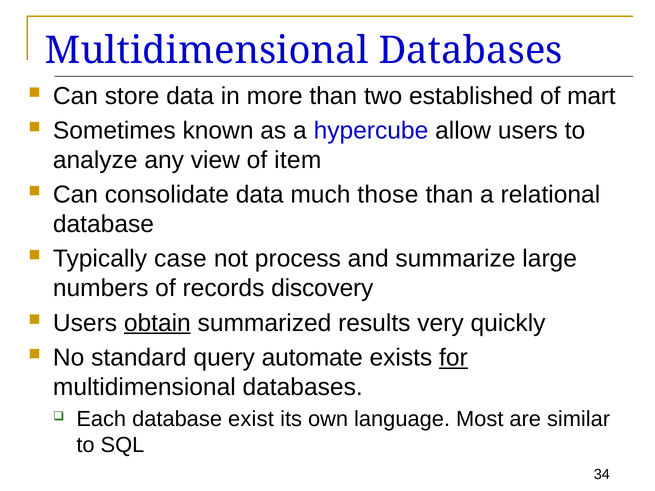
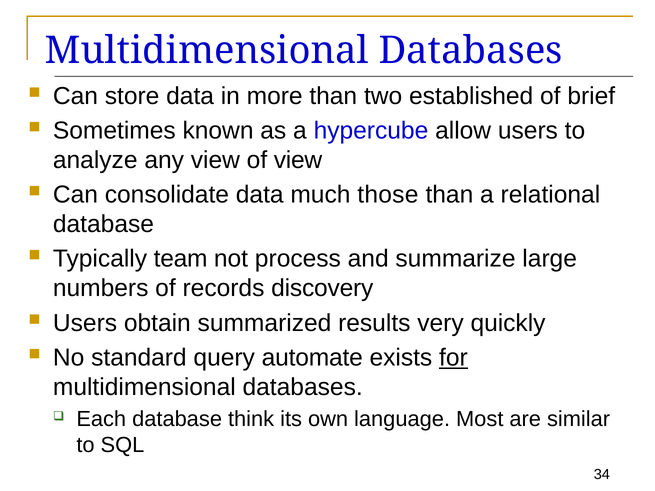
mart: mart -> brief (591, 96)
of item: item -> view (298, 160)
case: case -> team (181, 259)
obtain underline: present -> none (157, 323)
exist: exist -> think (251, 419)
